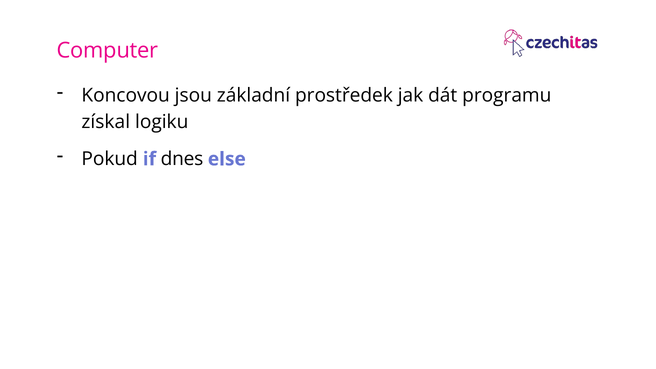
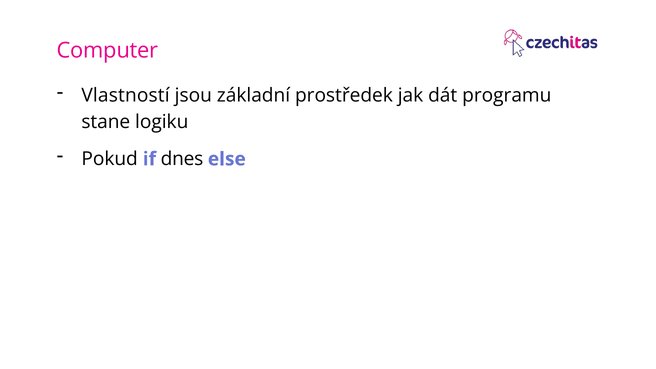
Koncovou: Koncovou -> Vlastností (126, 95)
získal: získal -> stane (106, 122)
